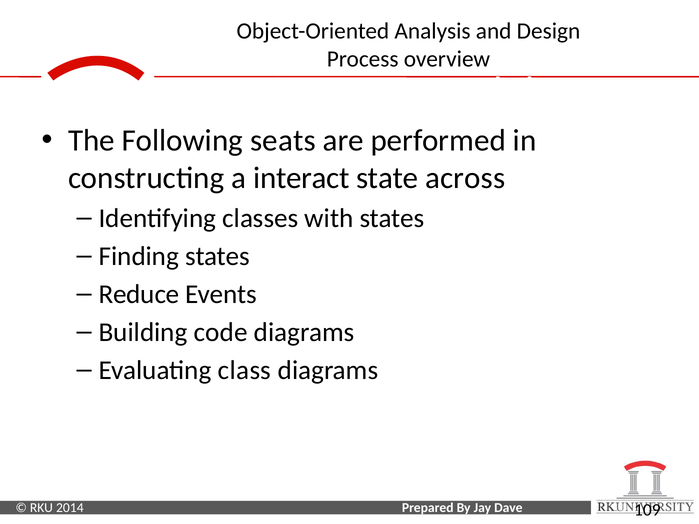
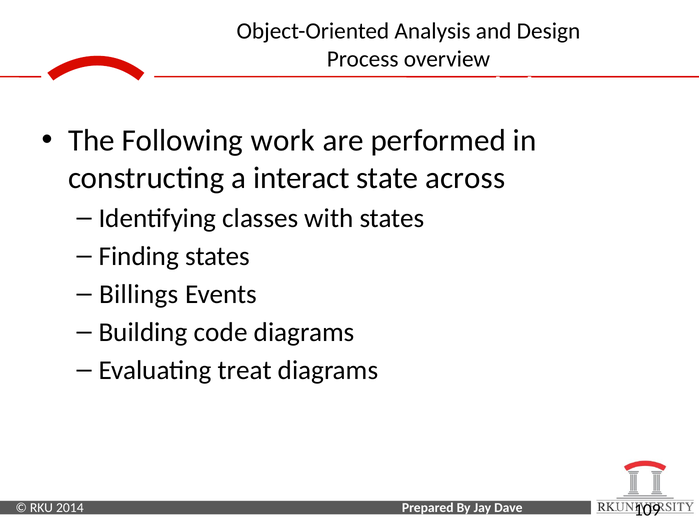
seats: seats -> work (283, 141)
Reduce: Reduce -> Billings (139, 294)
class: class -> treat (245, 371)
